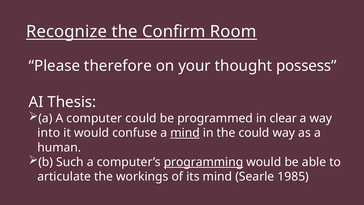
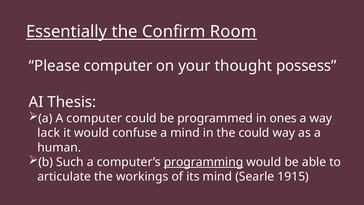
Recognize: Recognize -> Essentially (67, 32)
Please therefore: therefore -> computer (118, 66)
clear: clear -> ones (283, 118)
into: into -> lack (49, 133)
mind underline: present -> none (185, 133)
1985: 1985 -> 1915 (293, 177)
